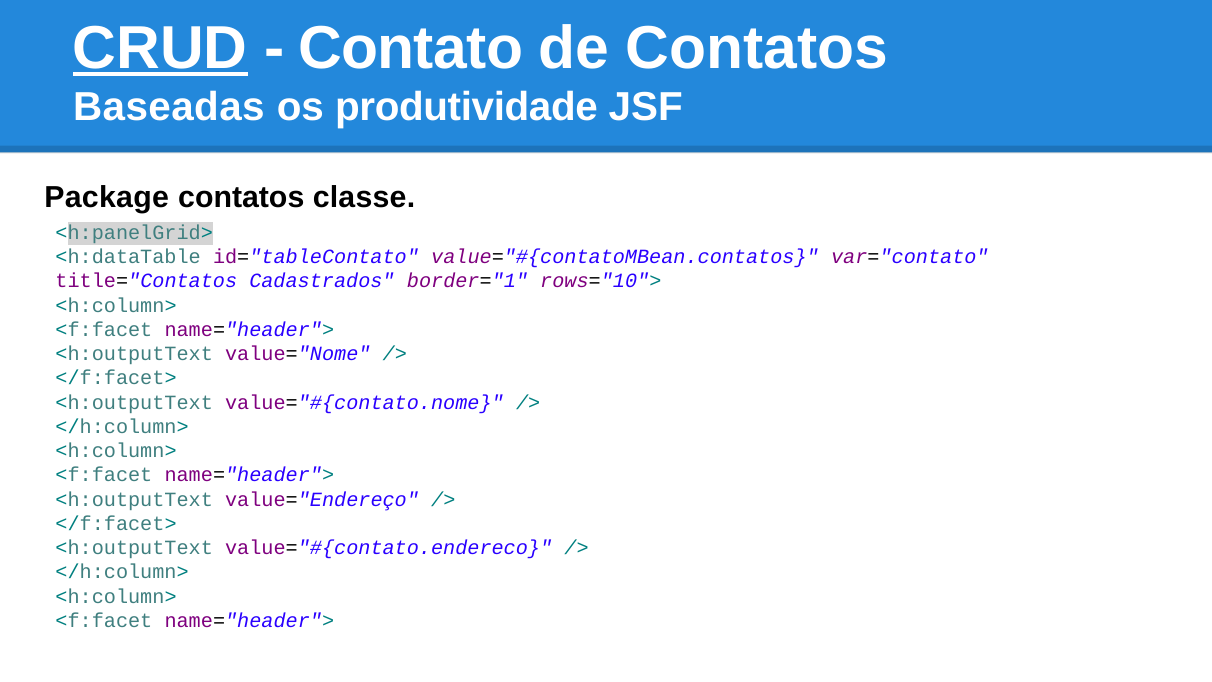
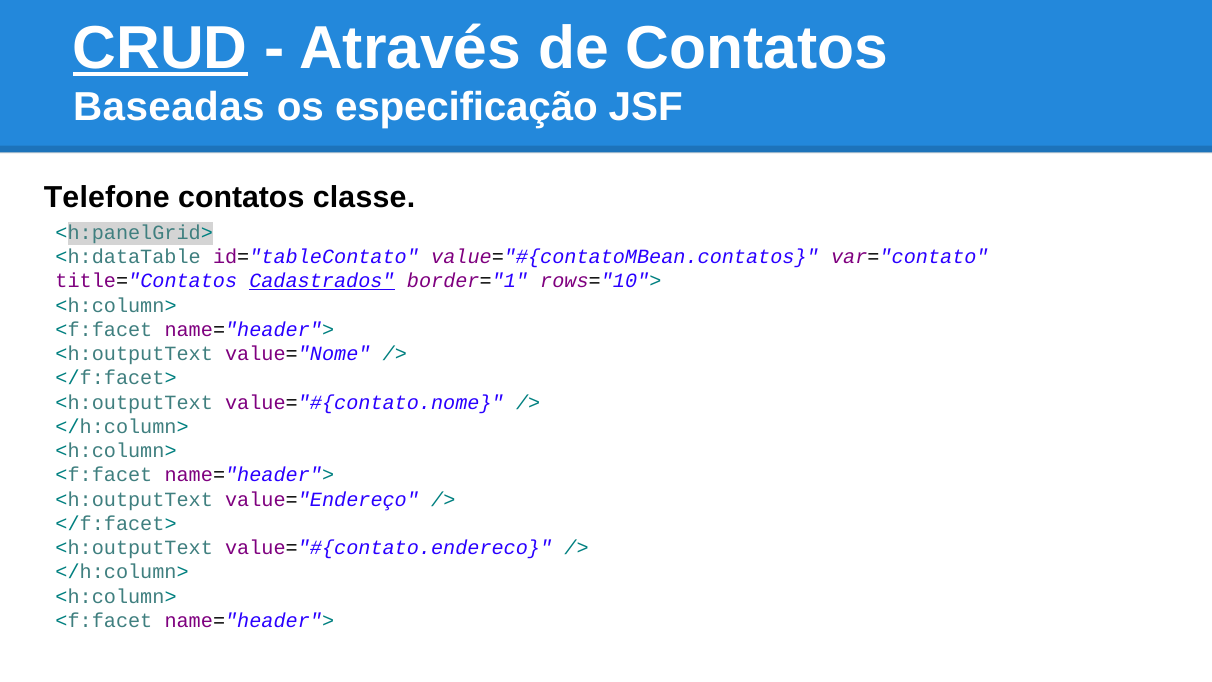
Contato: Contato -> Através (410, 48)
produtividade: produtividade -> especificação (466, 107)
Package: Package -> Telefone (107, 198)
Cadastrados underline: none -> present (322, 281)
